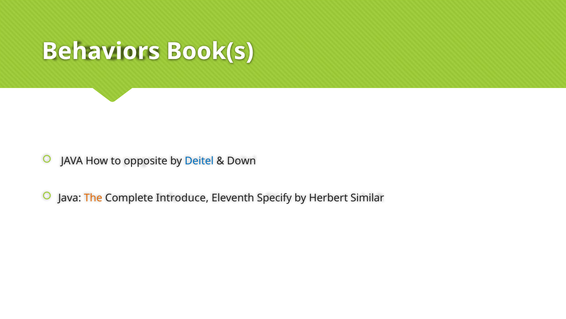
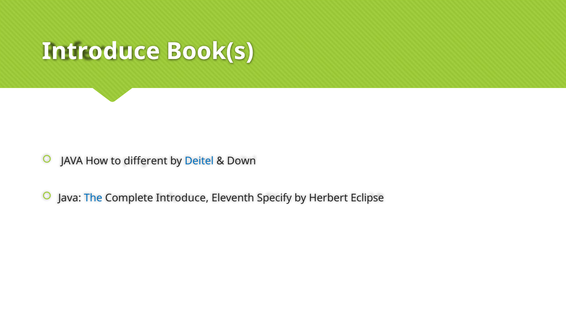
Behaviors: Behaviors -> Introduce (101, 51)
opposite: opposite -> different (146, 161)
The colour: orange -> blue (93, 197)
Similar: Similar -> Eclipse (367, 197)
